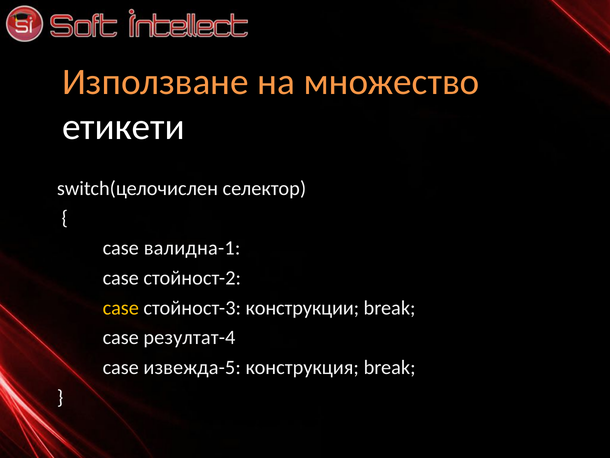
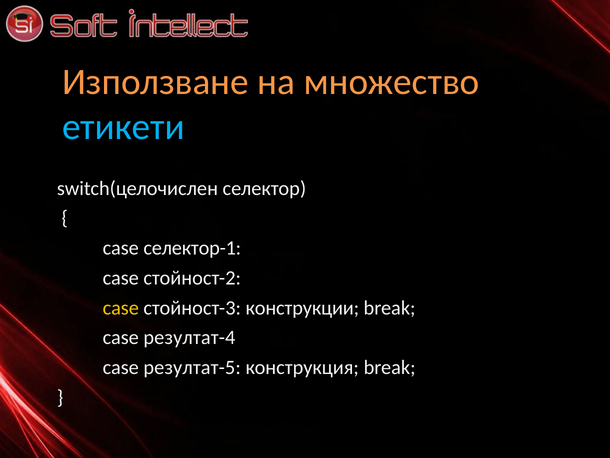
етикети colour: white -> light blue (123, 127)
валидна-1: валидна-1 -> селектор-1 (192, 248)
извежда-5: извежда-5 -> резултат-5 (192, 367)
